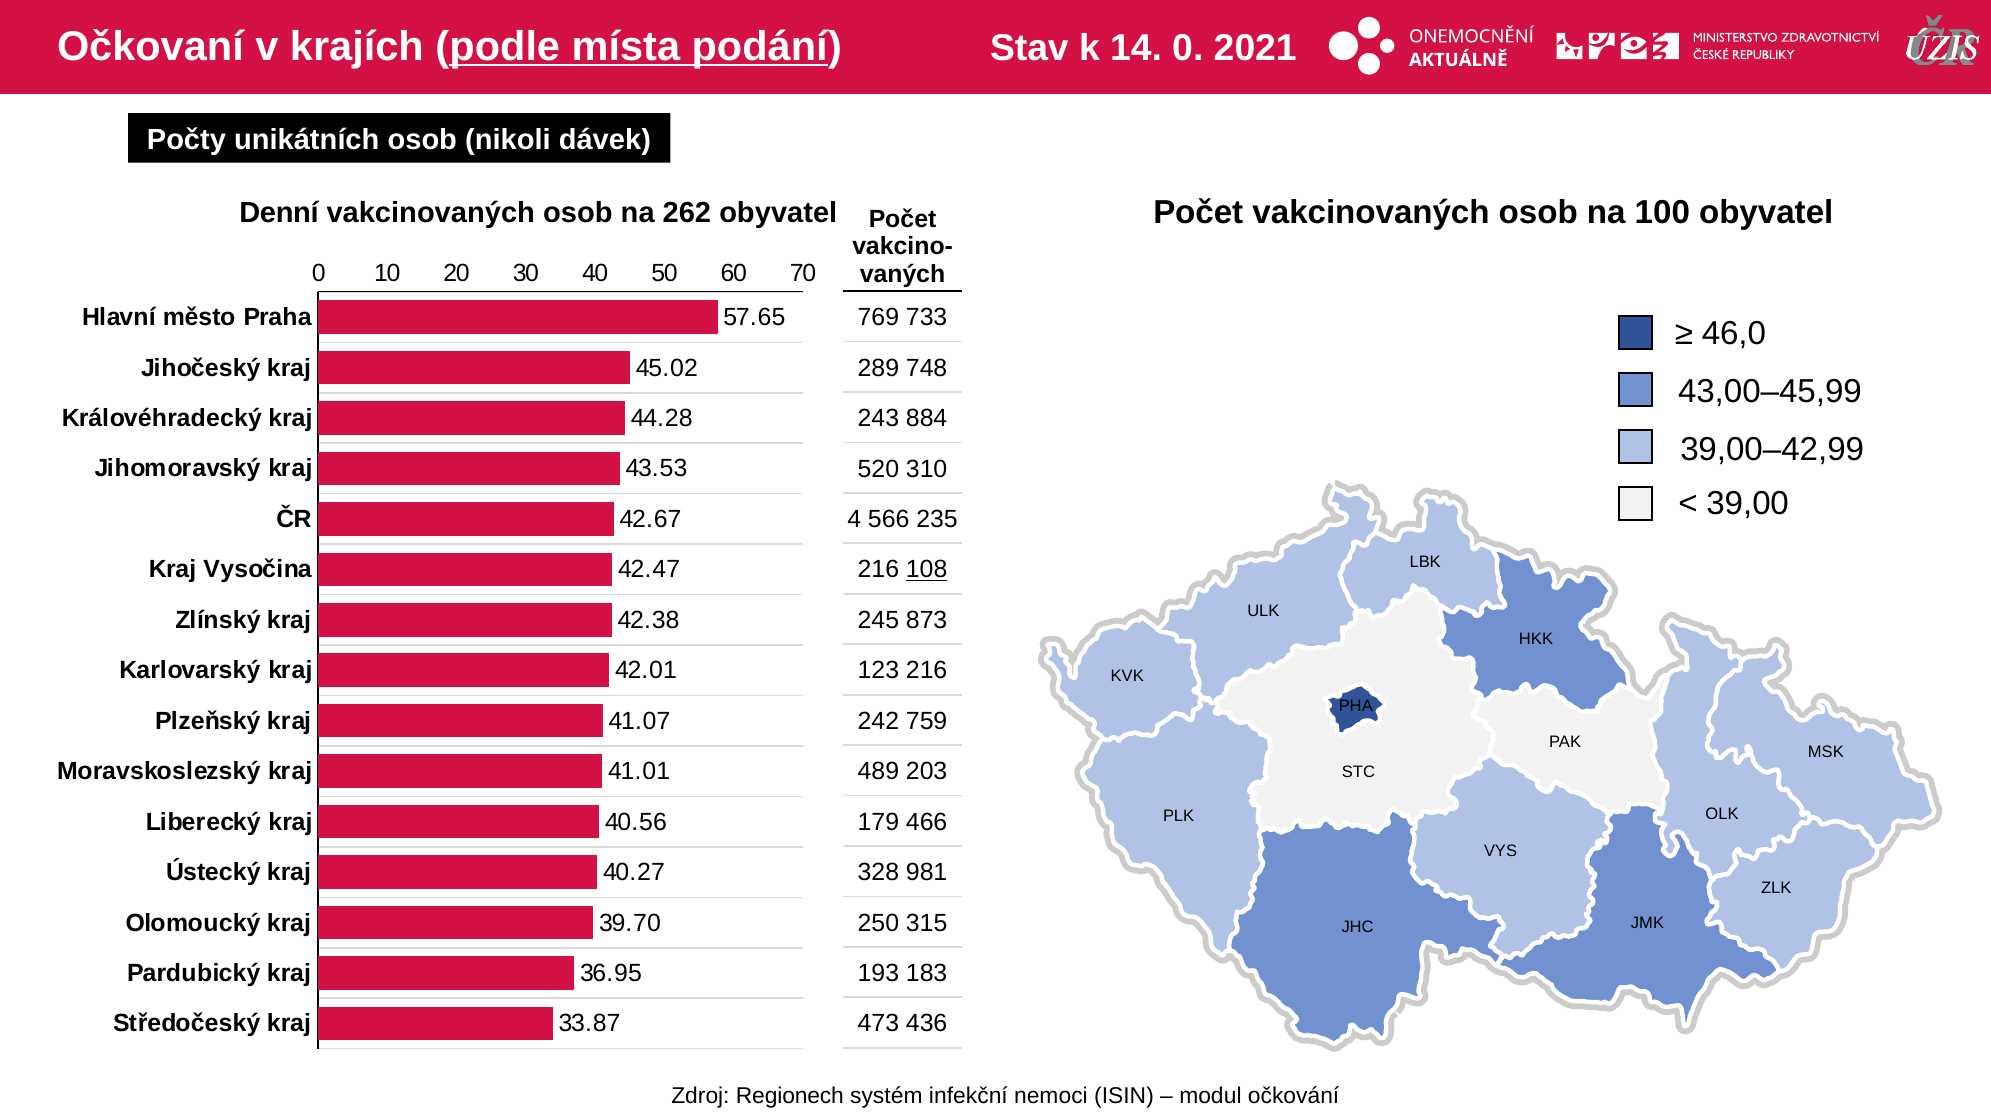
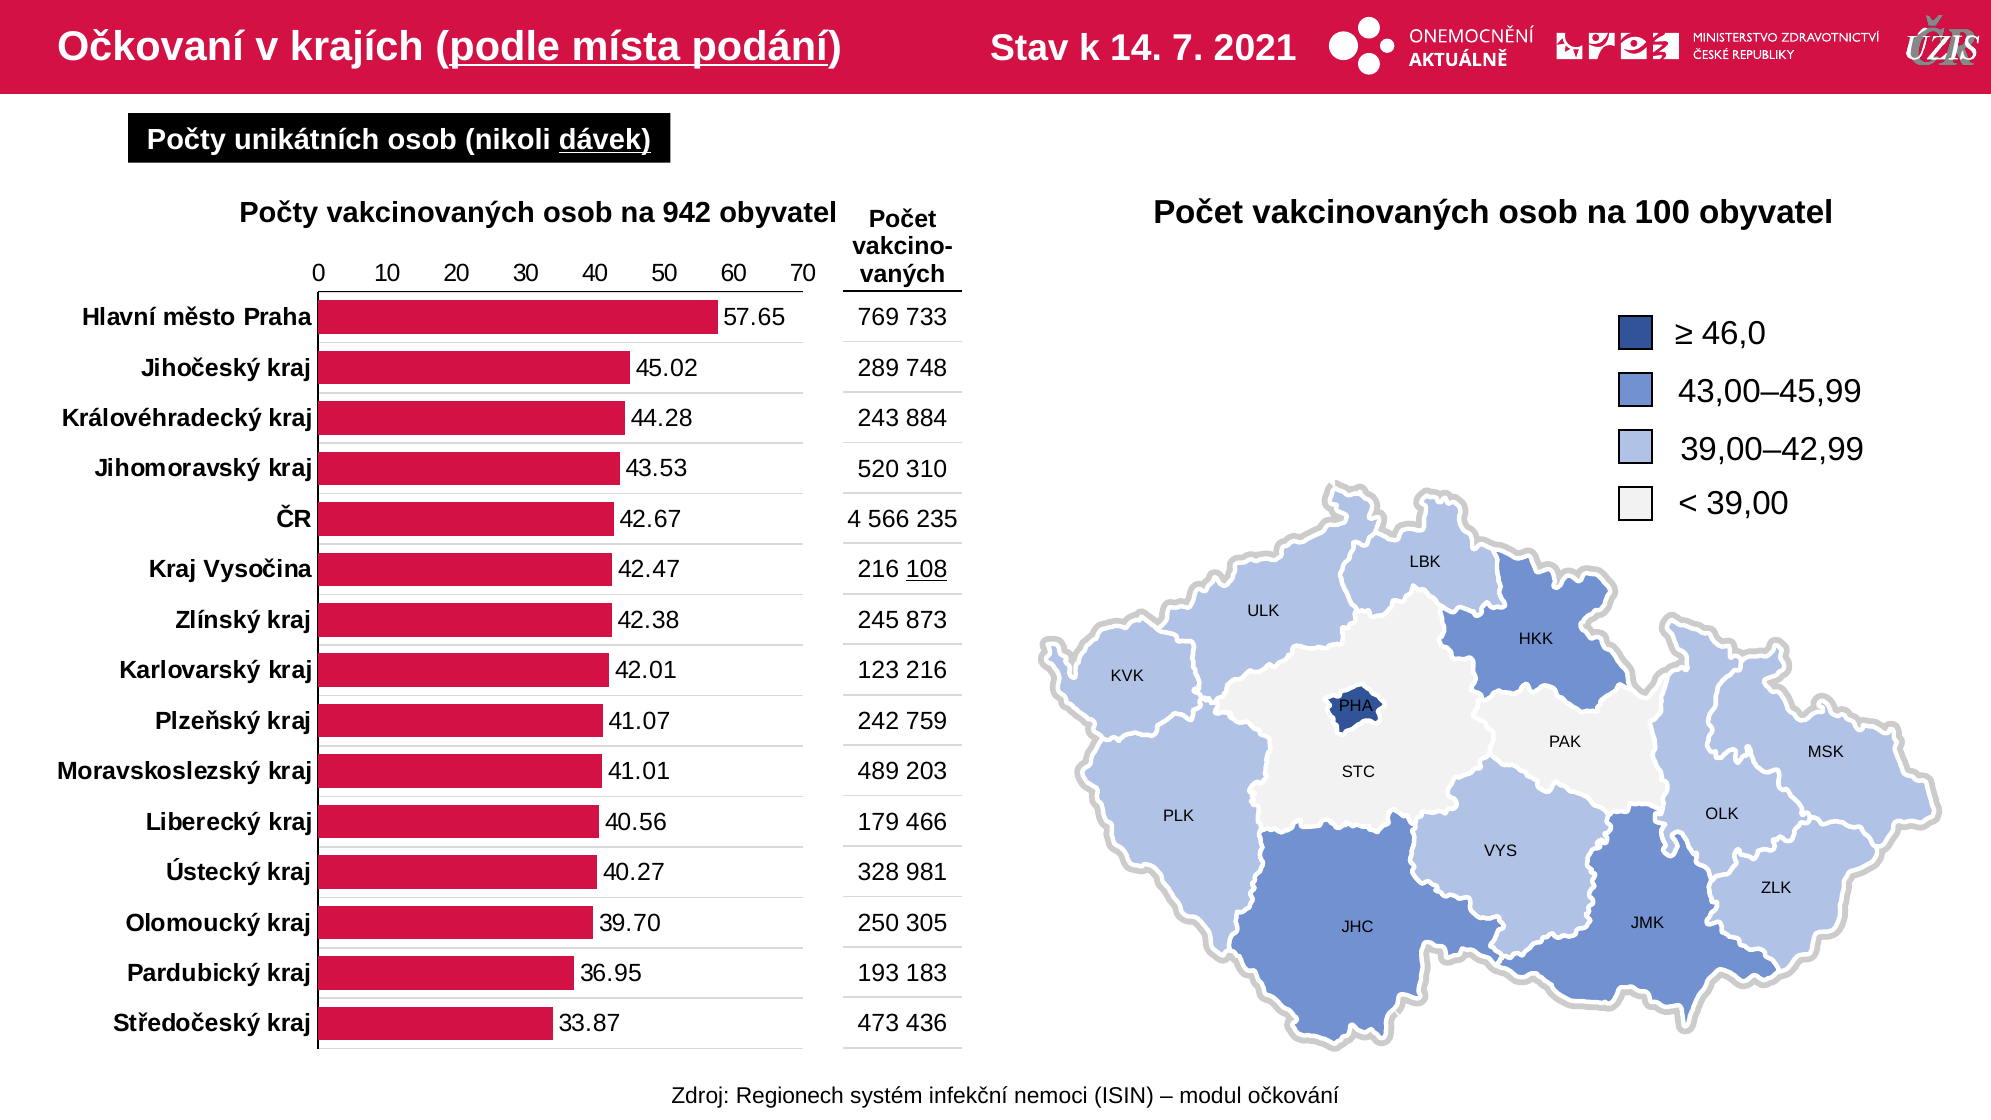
14 0: 0 -> 7 (1188, 49)
dávek underline: none -> present (605, 140)
Denní: Denní -> Počty (279, 212)
262: 262 -> 942 (687, 212)
315: 315 -> 305 (927, 923)
